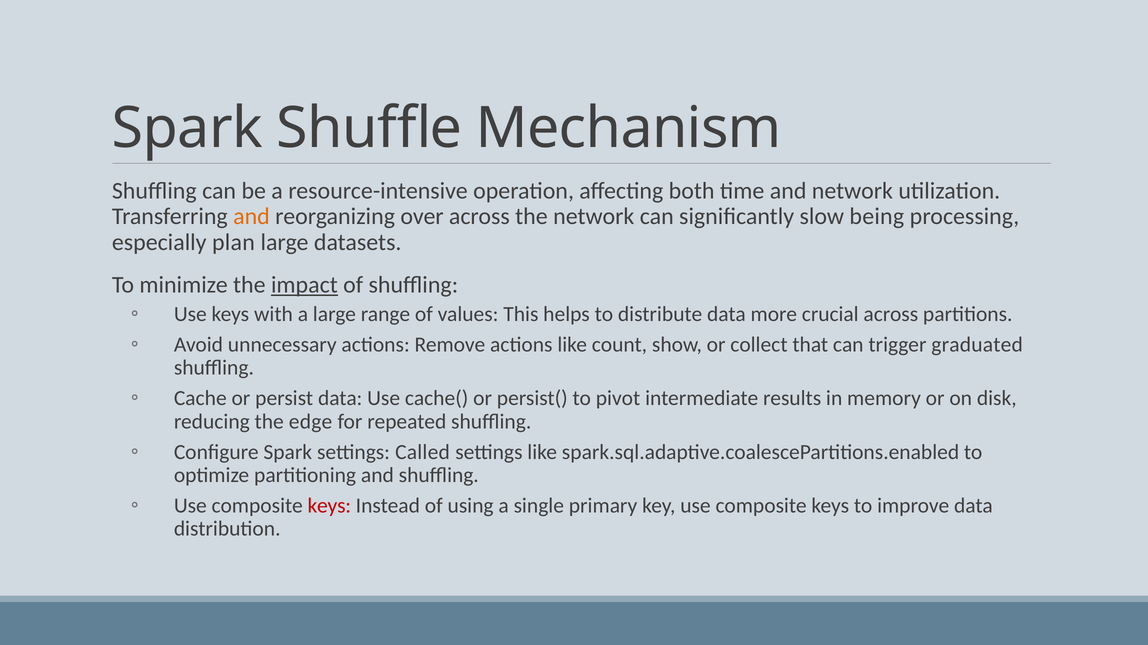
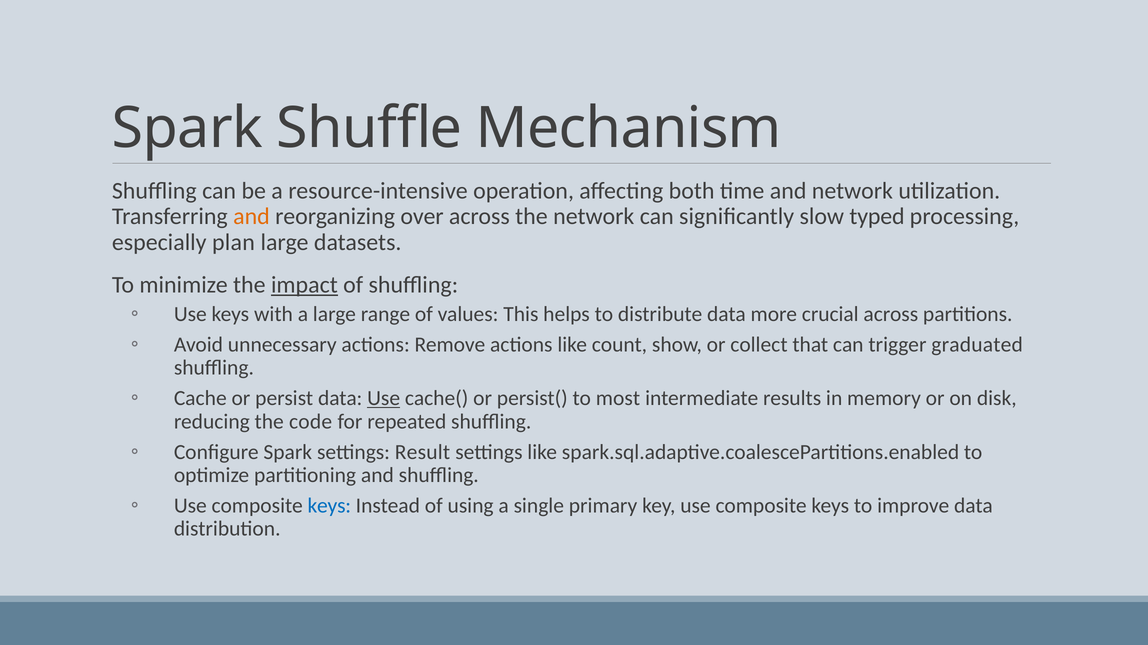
being: being -> typed (877, 217)
Use underline: none -> present (384, 399)
pivot: pivot -> most (618, 399)
edge: edge -> code (311, 422)
Called: Called -> Result (422, 452)
keys colour: red -> blue (329, 506)
